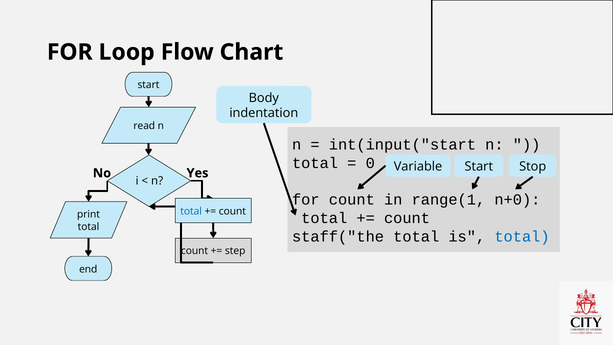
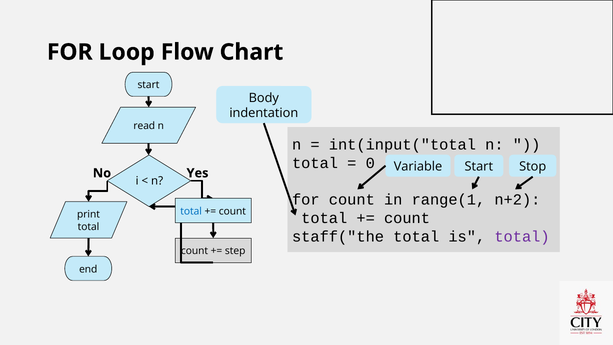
int(input("start: int(input("start -> int(input("total (402, 145)
n+0: n+0 -> n+2 (517, 200)
total colour: blue -> purple (522, 236)
